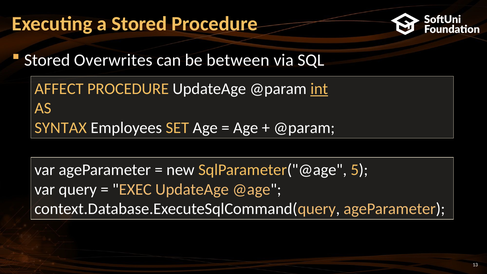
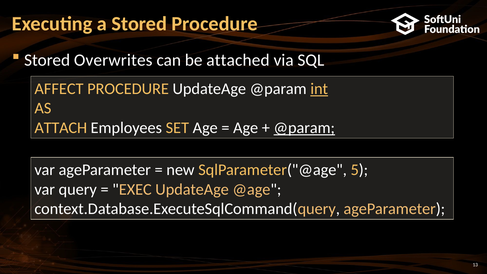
between: between -> attached (238, 60)
SYNTAX: SYNTAX -> ATTACH (61, 128)
@param underline: none -> present (304, 128)
